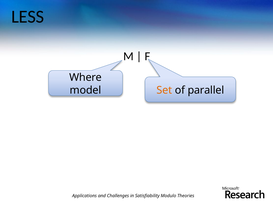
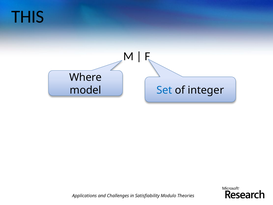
LESS: LESS -> THIS (28, 17)
Set colour: orange -> blue (164, 90)
parallel: parallel -> integer (206, 90)
